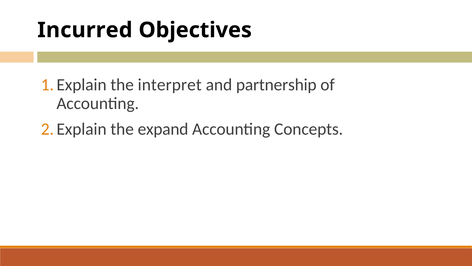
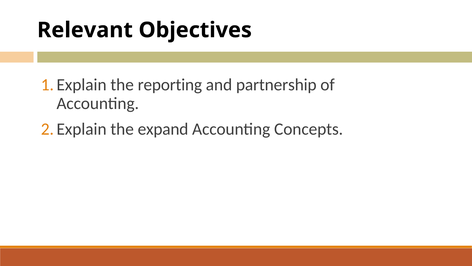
Incurred: Incurred -> Relevant (85, 30)
interpret: interpret -> reporting (170, 85)
